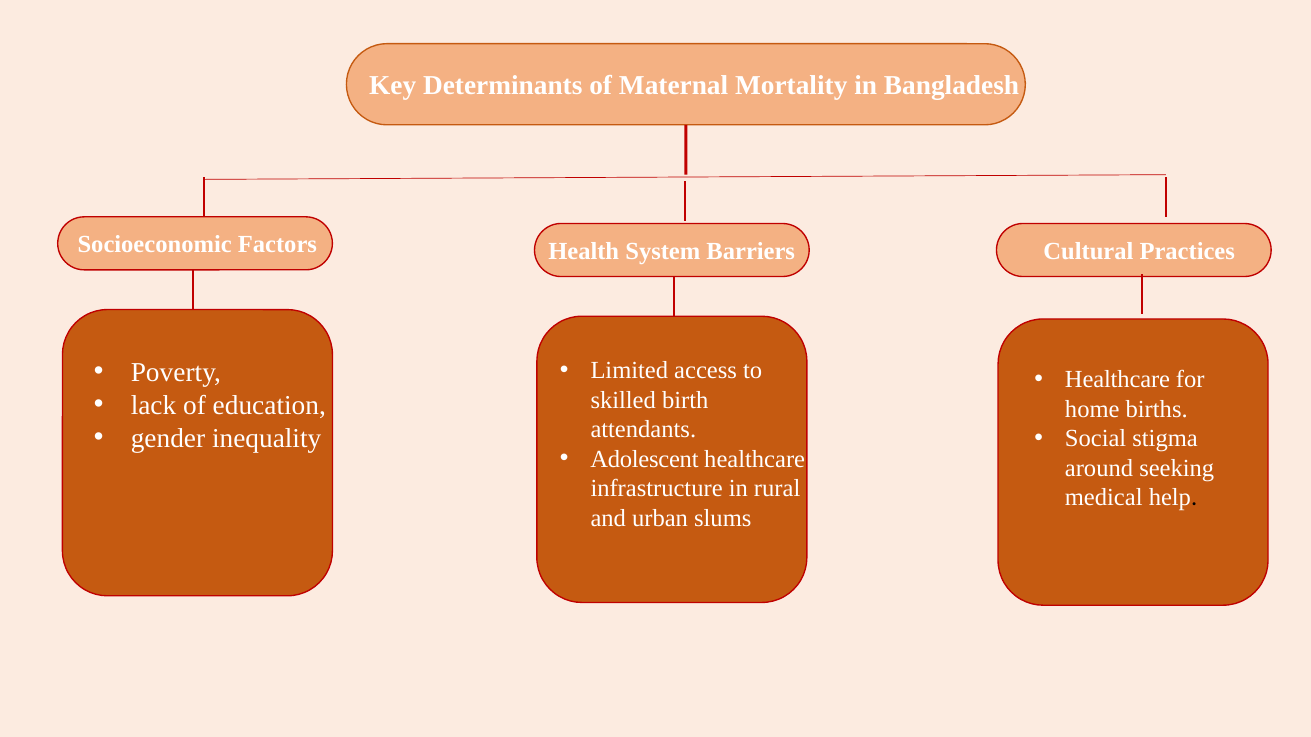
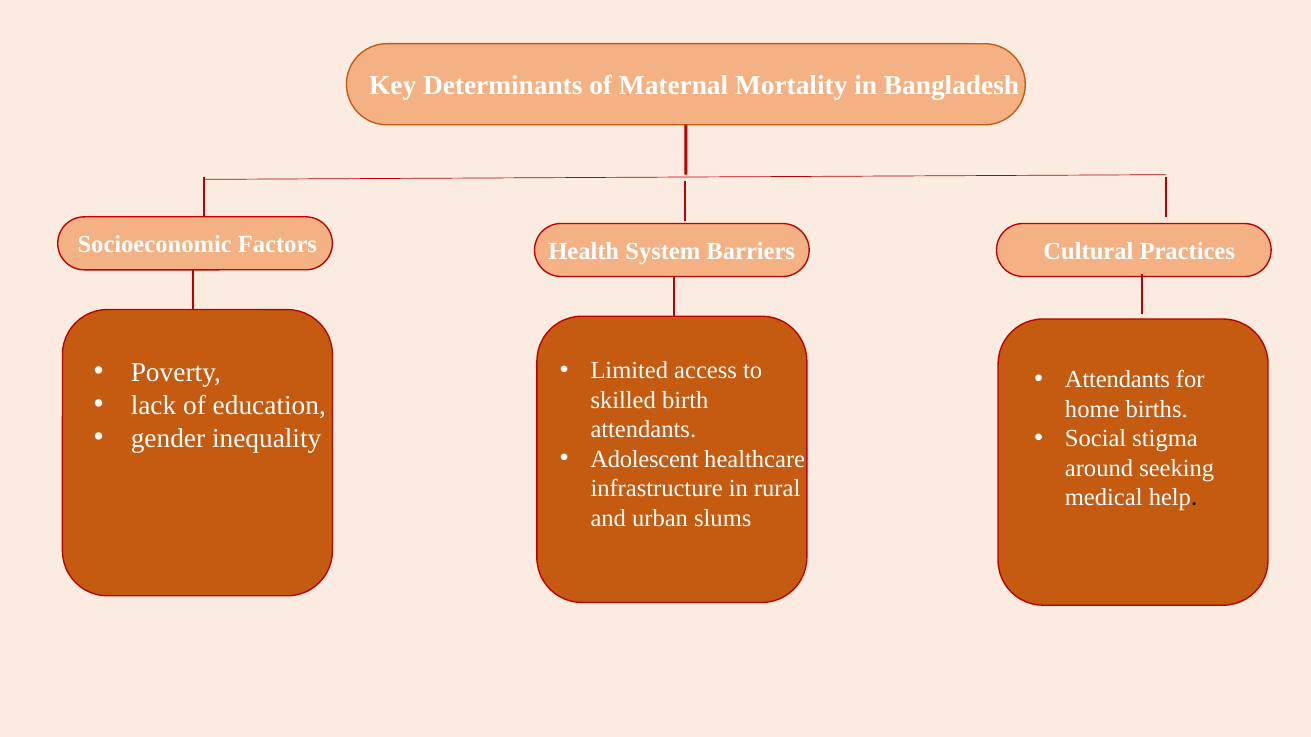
Healthcare: Healthcare -> Attendants (1117, 380)
